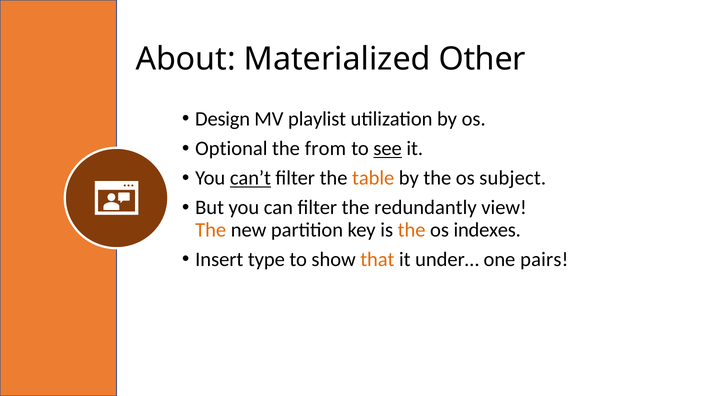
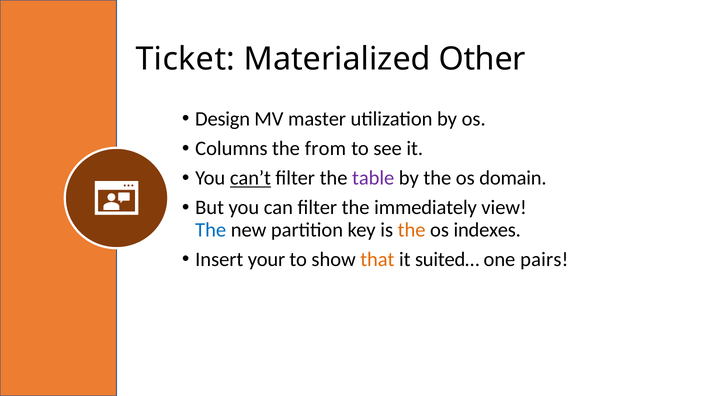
About: About -> Ticket (185, 59)
playlist: playlist -> master (317, 119)
Optional: Optional -> Columns (231, 149)
see underline: present -> none (388, 149)
table colour: orange -> purple (373, 178)
subject: subject -> domain (513, 178)
redundantly: redundantly -> immediately (426, 208)
The colour: orange -> blue (211, 230)
type: type -> your (266, 259)
under…: under… -> suited… (447, 259)
